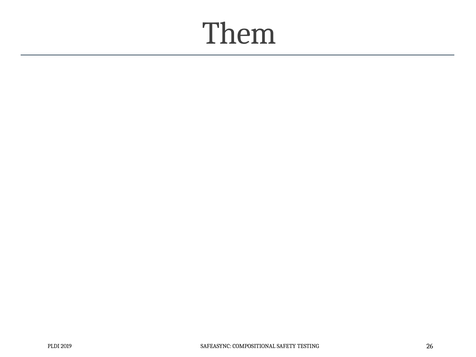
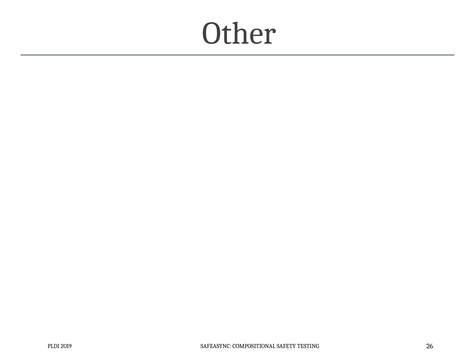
Them: Them -> Other (239, 33)
